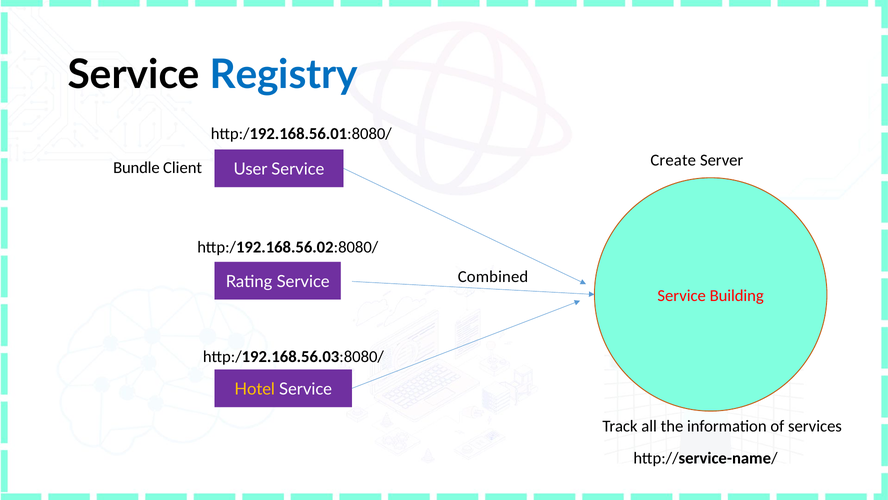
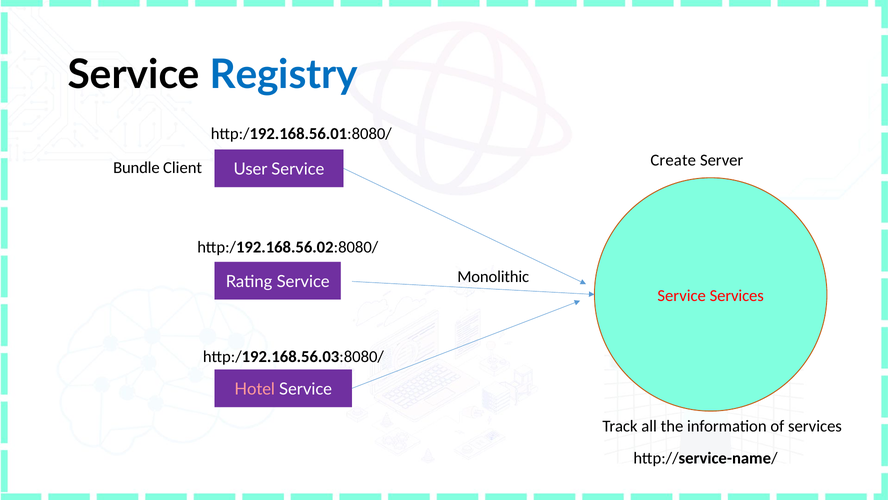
Combined: Combined -> Monolithic (493, 277)
Service Building: Building -> Services (737, 295)
Hotel colour: yellow -> pink (255, 389)
